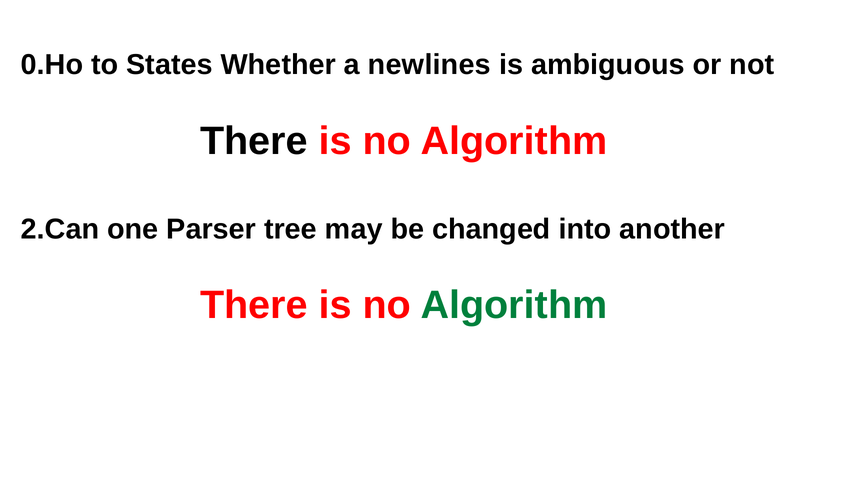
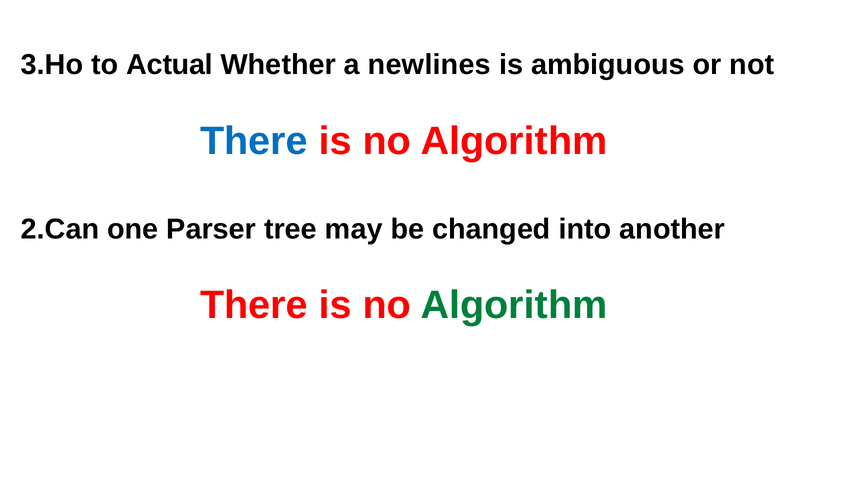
0.Ho: 0.Ho -> 3.Ho (52, 65)
States: States -> Actual (170, 65)
There colour: black -> blue (254, 141)
